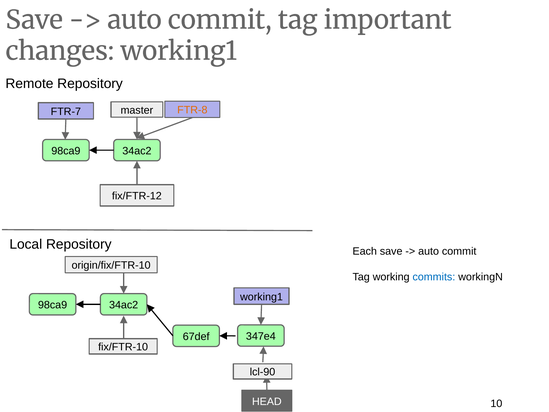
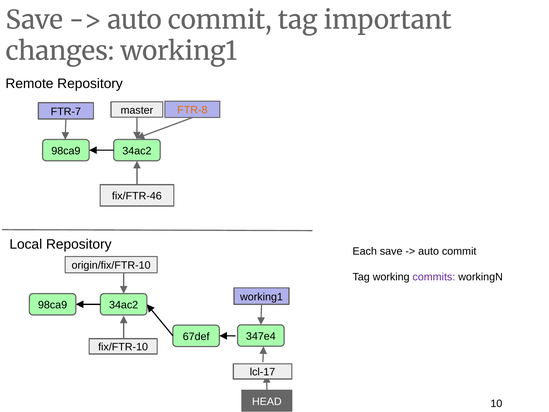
fix/FTR-12: fix/FTR-12 -> fix/FTR-46 (137, 196)
commits colour: blue -> purple (434, 277)
lcl-90: lcl-90 -> lcl-17 (262, 372)
